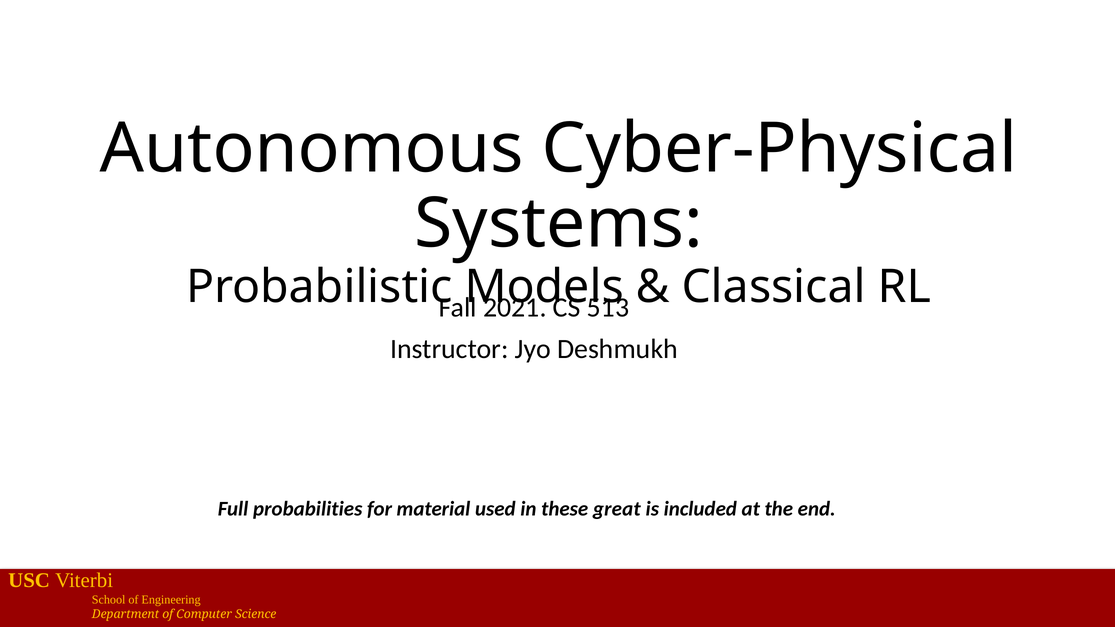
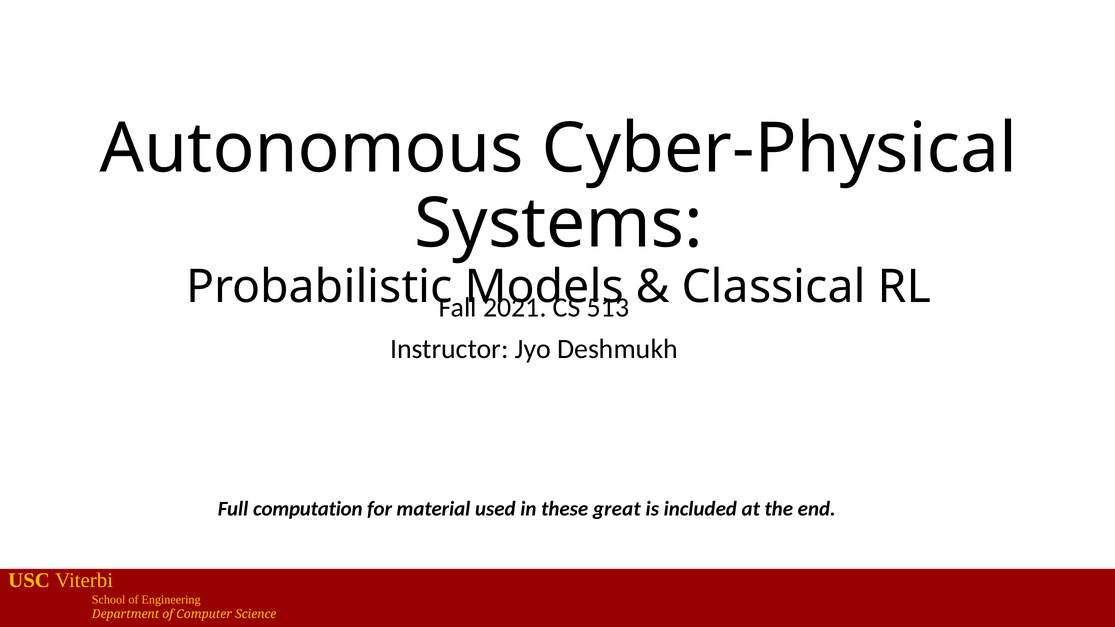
probabilities: probabilities -> computation (308, 509)
